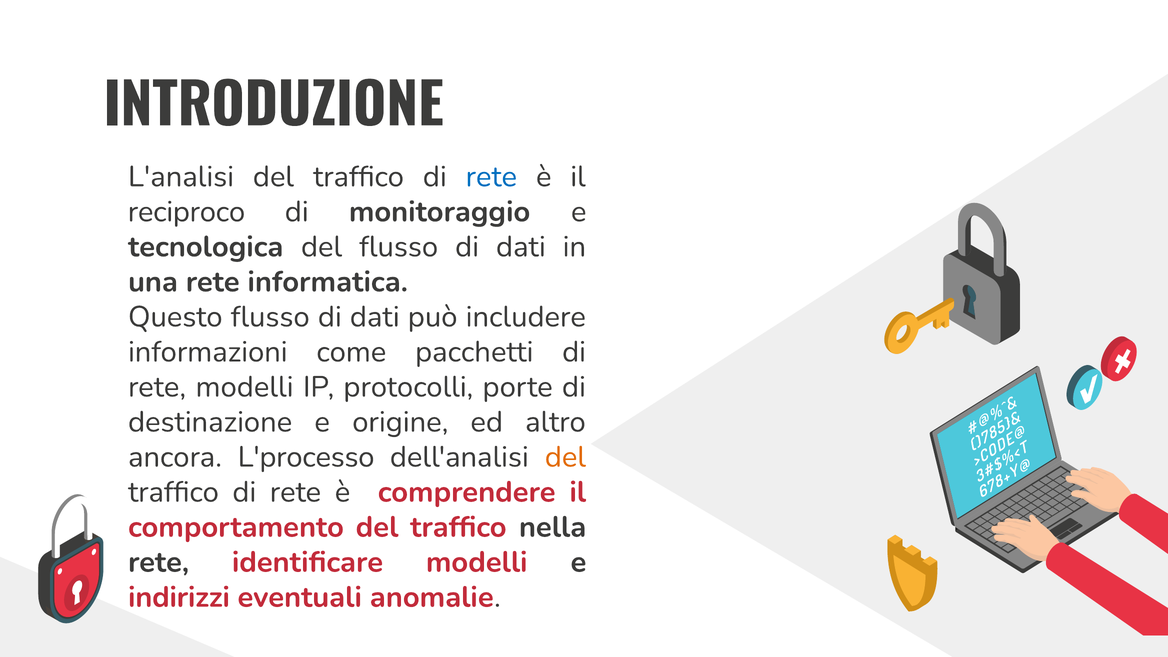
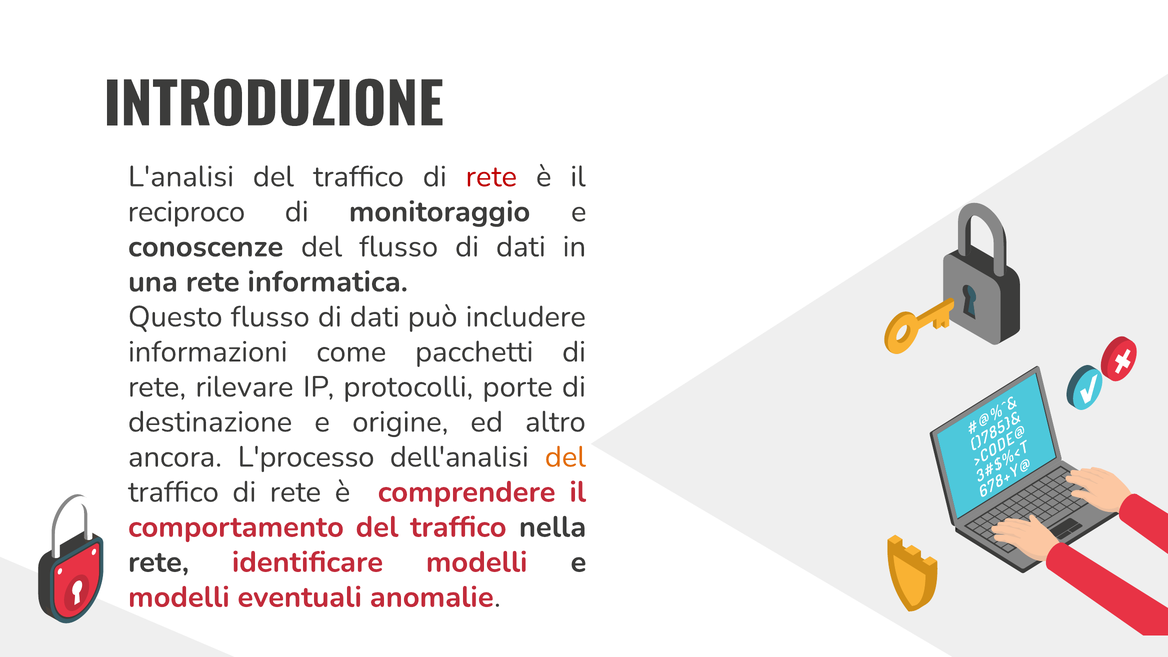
rete colour: blue -> red (491, 177)
tecnologica: tecnologica -> conoscenze (206, 247)
rete modelli: modelli -> rilevare (244, 387)
indirizzi: indirizzi -> modelli (179, 597)
